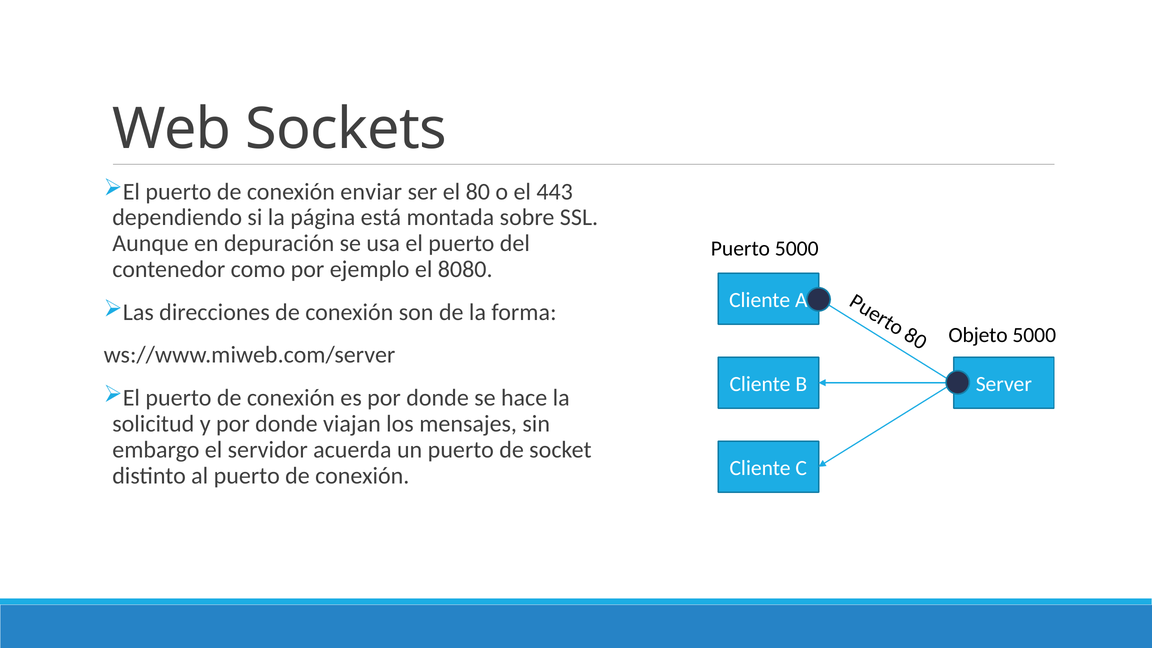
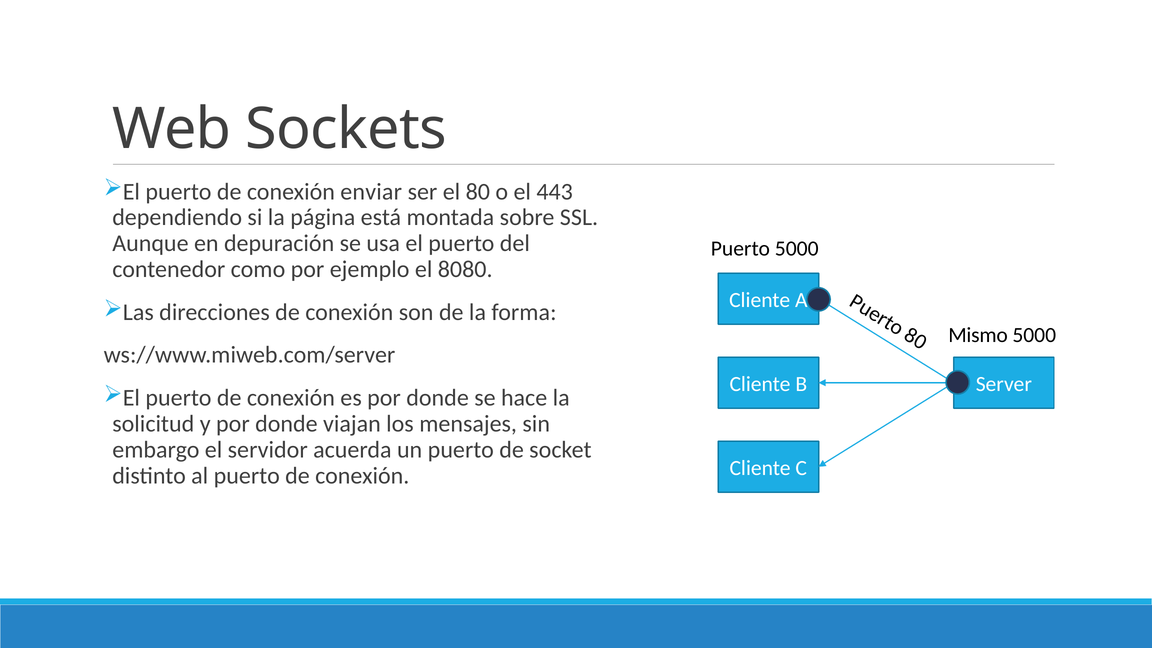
Objeto: Objeto -> Mismo (978, 335)
